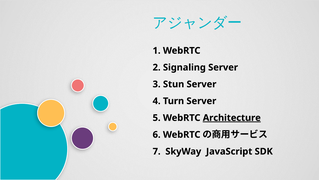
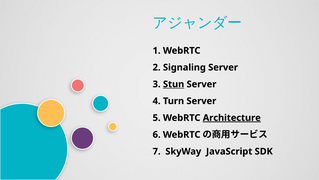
Stun underline: none -> present (174, 84)
